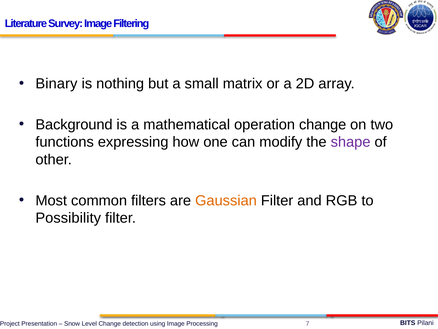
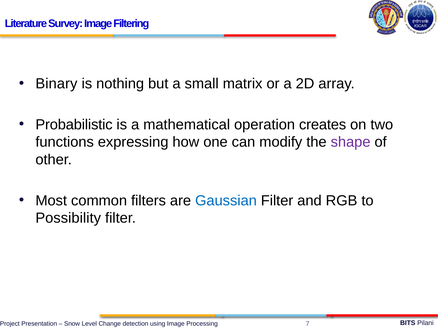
Background: Background -> Probabilistic (74, 124)
operation change: change -> creates (323, 124)
Gaussian colour: orange -> blue (226, 200)
